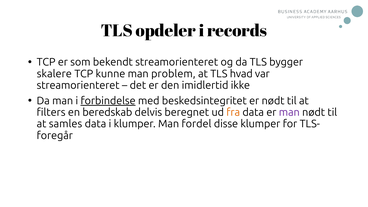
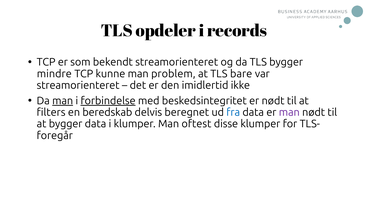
skalere: skalere -> mindre (54, 74)
hvad: hvad -> bare (241, 74)
man underline: none -> present (63, 101)
fra colour: orange -> blue (233, 112)
at samles: samles -> bygger (66, 124)
fordel: fordel -> oftest (196, 124)
